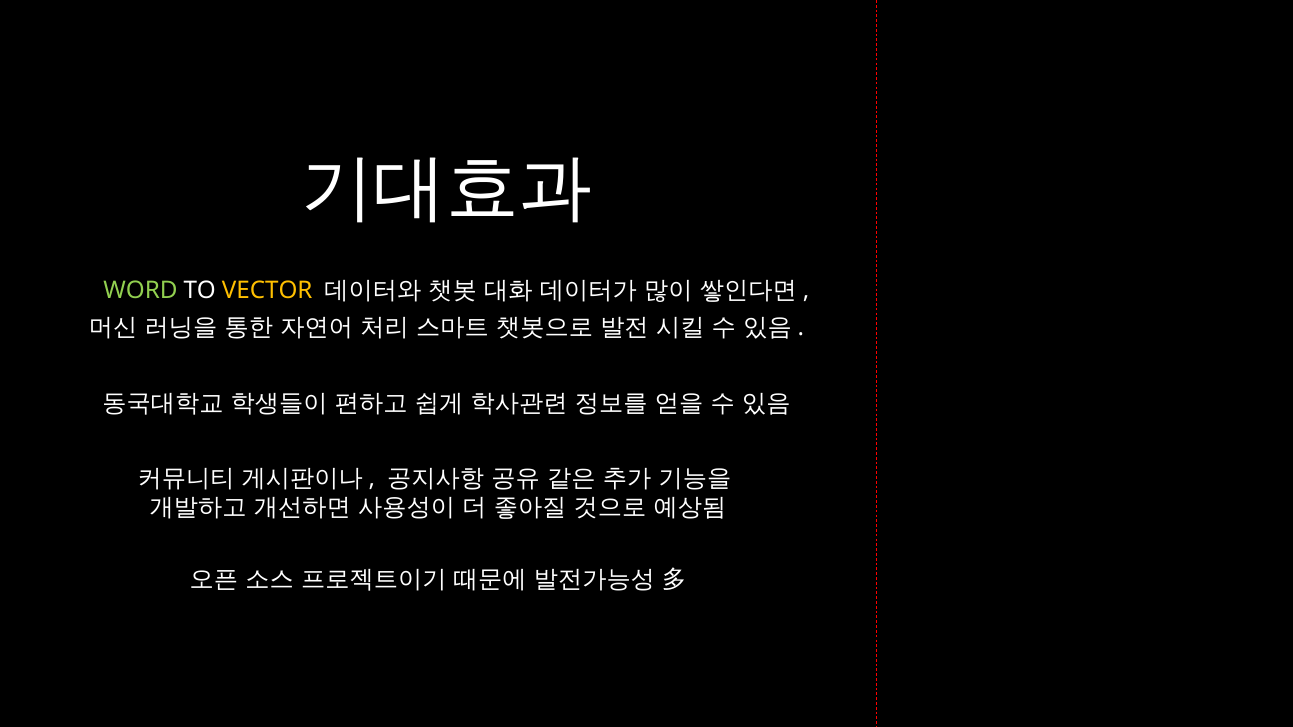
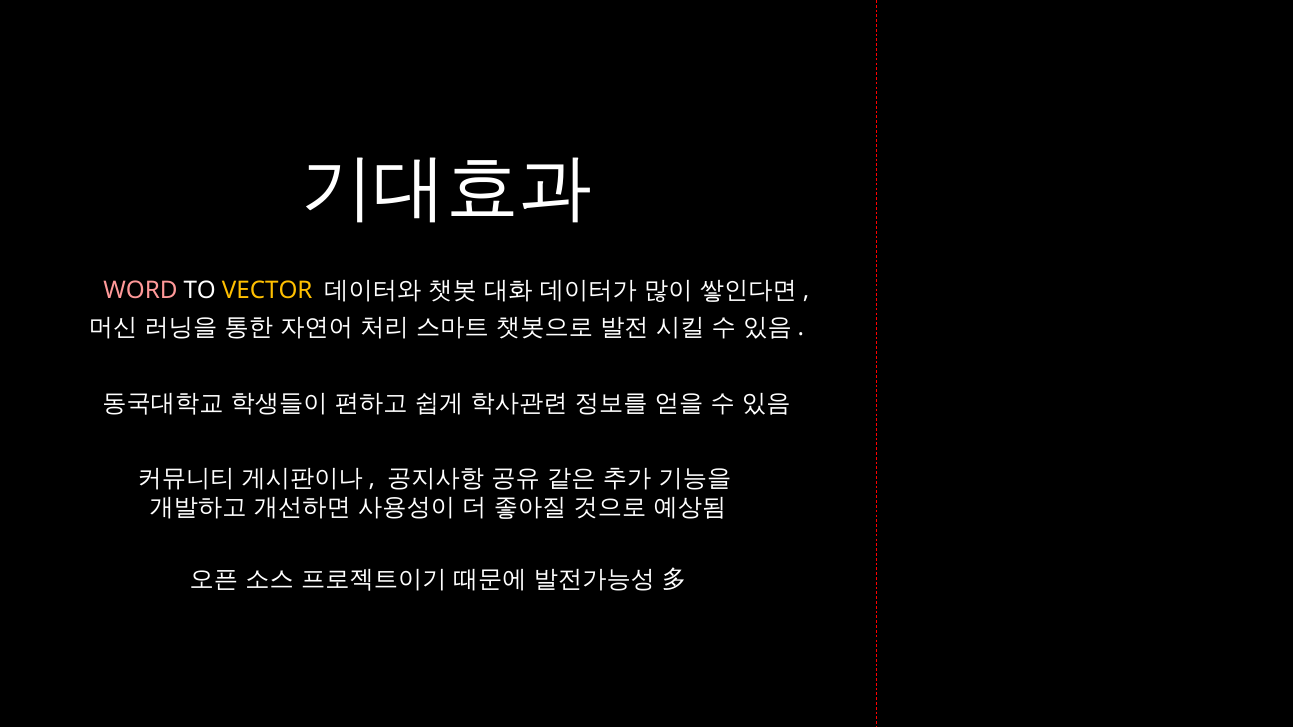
WORD colour: light green -> pink (140, 291)
